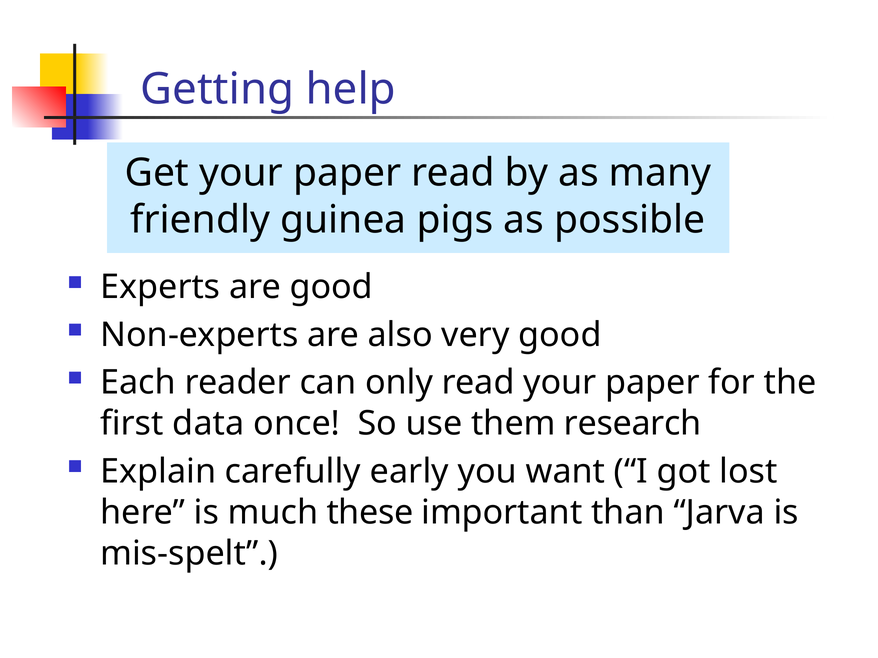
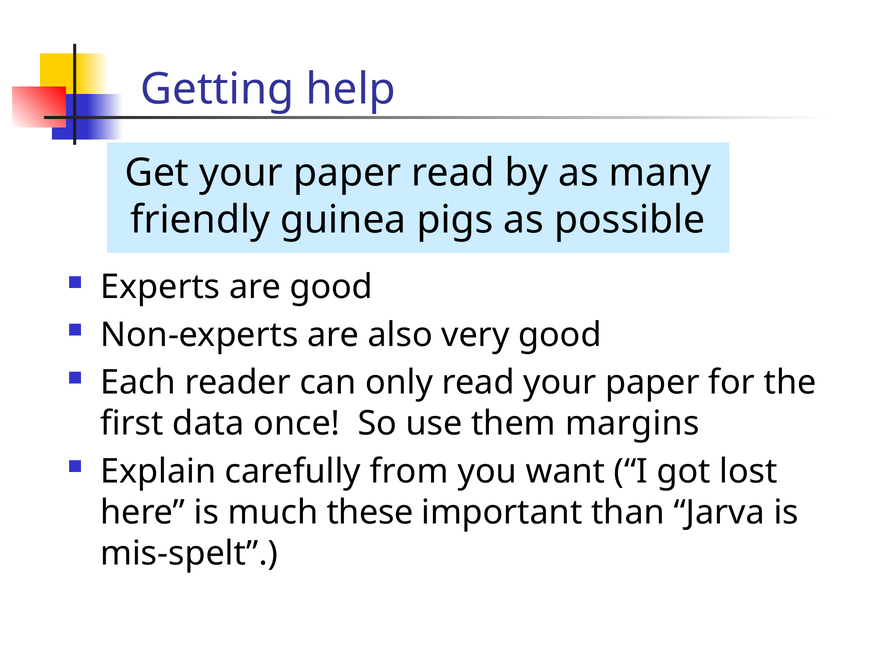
research: research -> margins (632, 424)
early: early -> from (409, 472)
